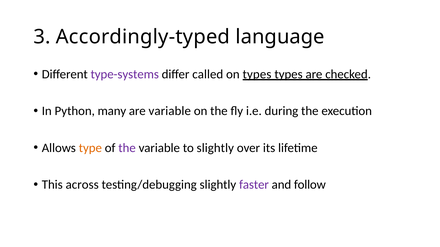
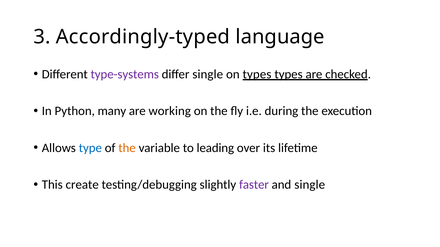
differ called: called -> single (208, 74)
are variable: variable -> working (170, 111)
type colour: orange -> blue (90, 148)
the colour: purple -> orange (127, 148)
to slightly: slightly -> leading (215, 148)
across: across -> create (82, 185)
and follow: follow -> single (310, 185)
